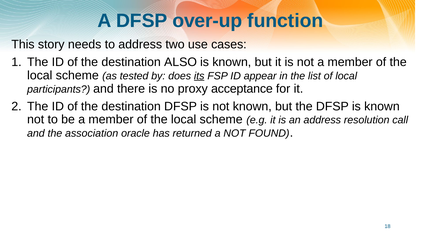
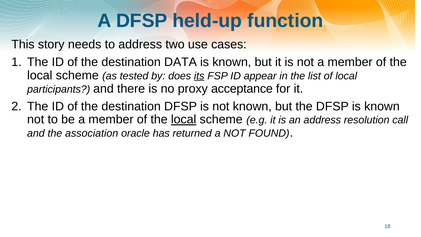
over-up: over-up -> held-up (207, 21)
ALSO: ALSO -> DATA (181, 62)
local underline: none -> present (184, 119)
